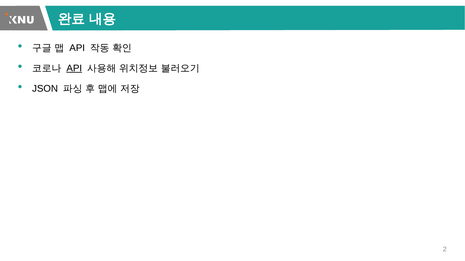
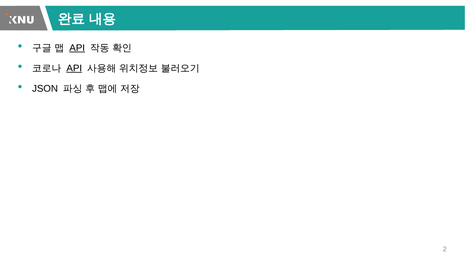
API underline: none -> present (77, 48)
